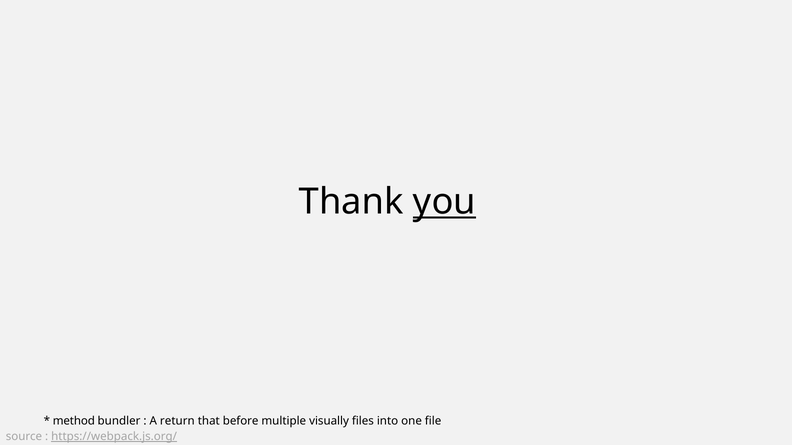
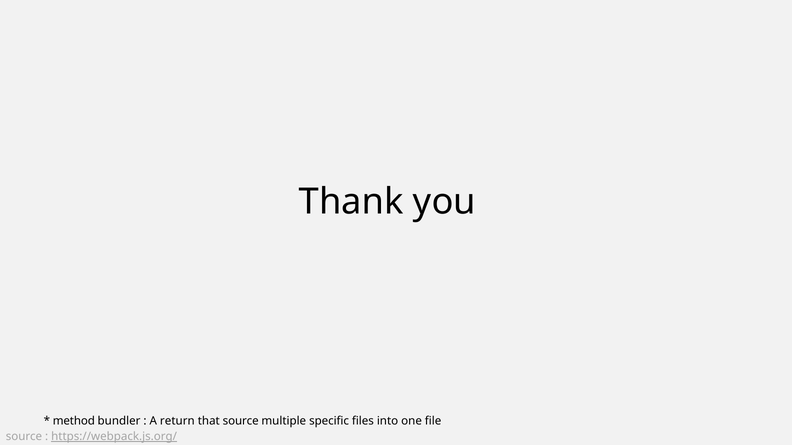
you underline: present -> none (444, 202)
that before: before -> source (241, 421)
visually: visually -> specific (329, 421)
